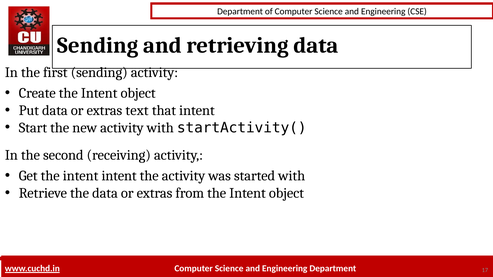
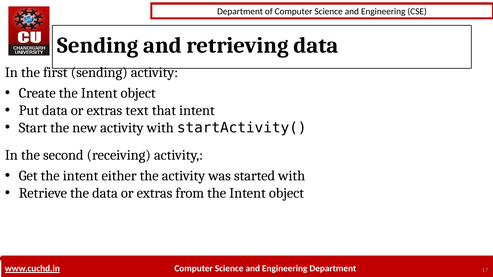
intent intent: intent -> either (119, 176)
